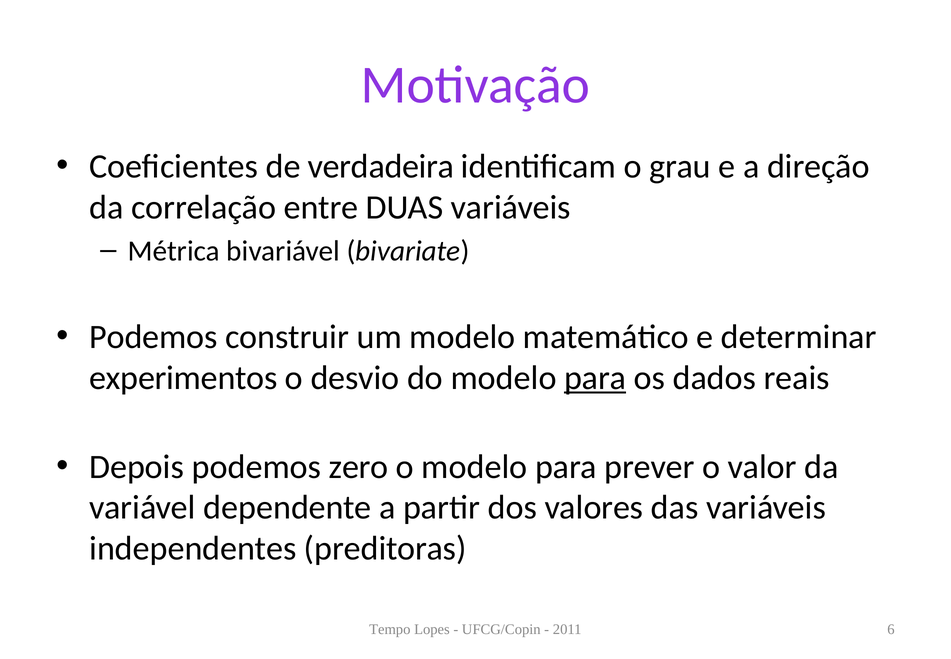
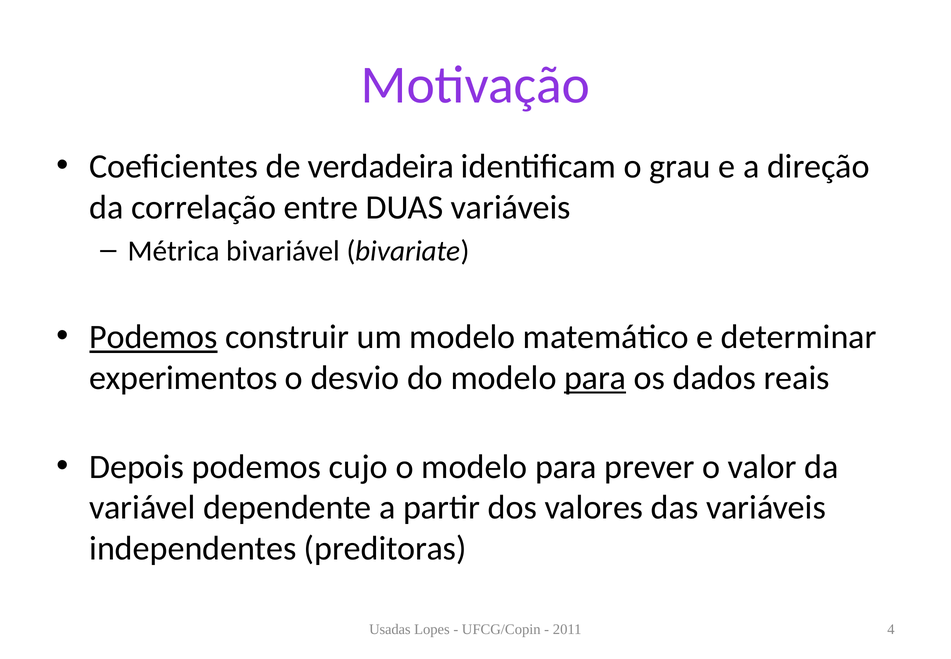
Podemos underline: none -> present (153, 337)
zero: zero -> cujo (358, 466)
Tempo: Tempo -> Usadas (390, 629)
6: 6 -> 4 (891, 629)
